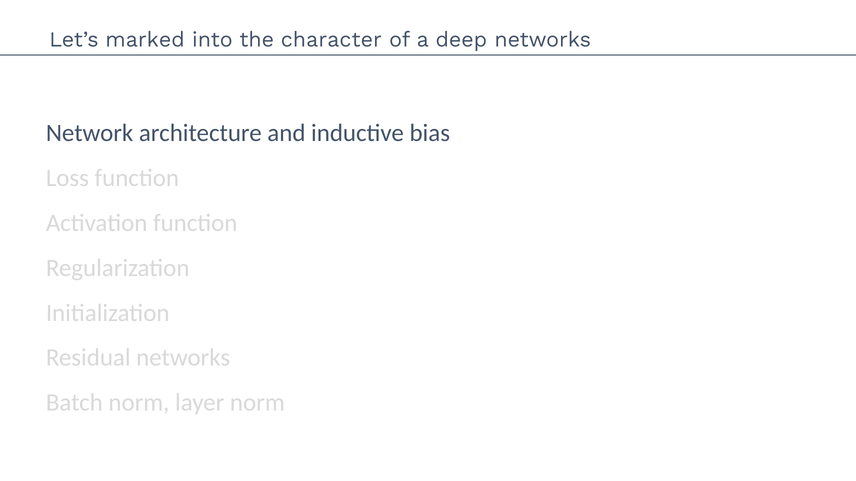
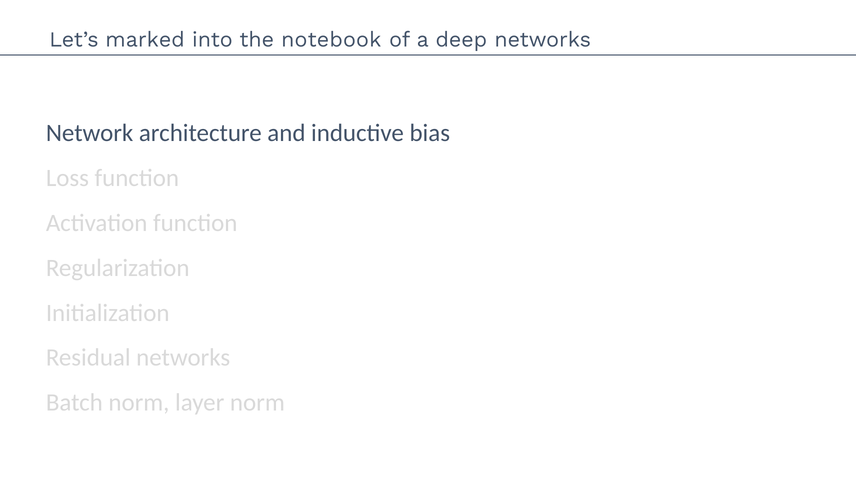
character: character -> notebook (331, 40)
